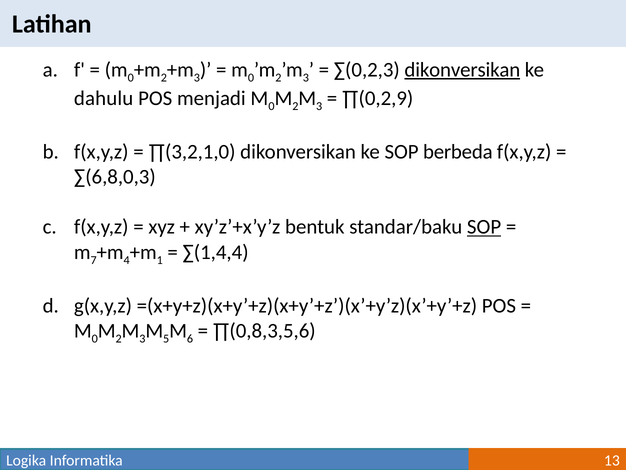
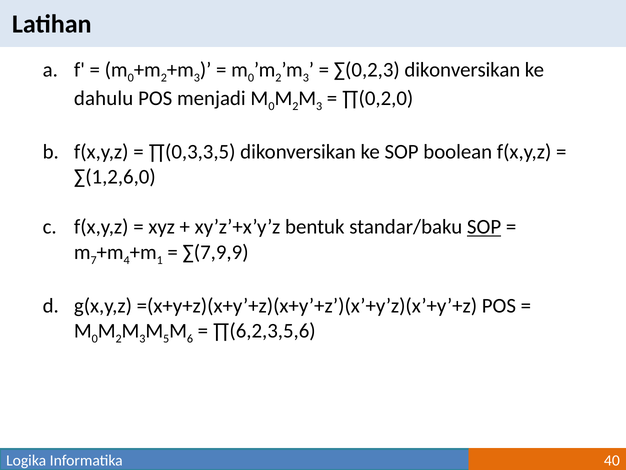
dikonversikan underline: present -> none (462, 70)
∏(0,2,9: ∏(0,2,9 -> ∏(0,2,0 (378, 98)
∏(3,2,1,0: ∏(3,2,1,0 -> ∏(0,3,3,5 (192, 152)
berbeda: berbeda -> boolean (458, 152)
∑(6,8,0,3: ∑(6,8,0,3 -> ∑(1,2,6,0 (115, 177)
∑(1,4,4: ∑(1,4,4 -> ∑(7,9,9 (216, 252)
∏(0,8,3,5,6: ∏(0,8,3,5,6 -> ∏(6,2,3,5,6 (264, 330)
13: 13 -> 40 (612, 460)
